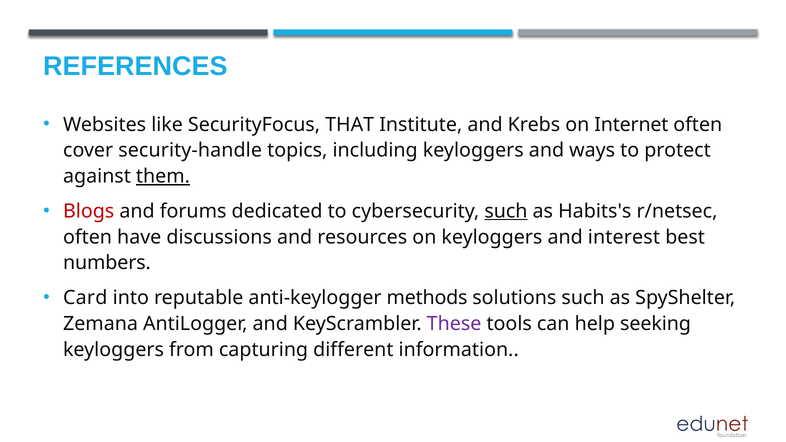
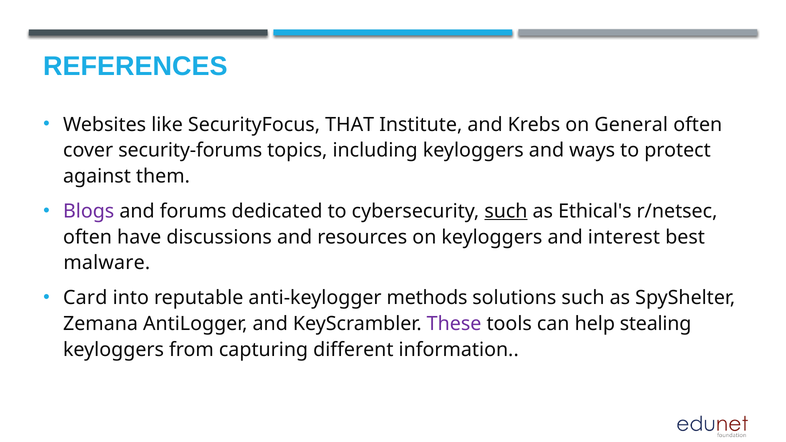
Internet: Internet -> General (631, 125)
security-handle: security-handle -> security-forums (190, 150)
them underline: present -> none (163, 176)
Blogs colour: red -> purple (89, 211)
Habits's: Habits's -> Ethical's (595, 211)
numbers: numbers -> malware (107, 263)
seeking: seeking -> stealing (656, 324)
